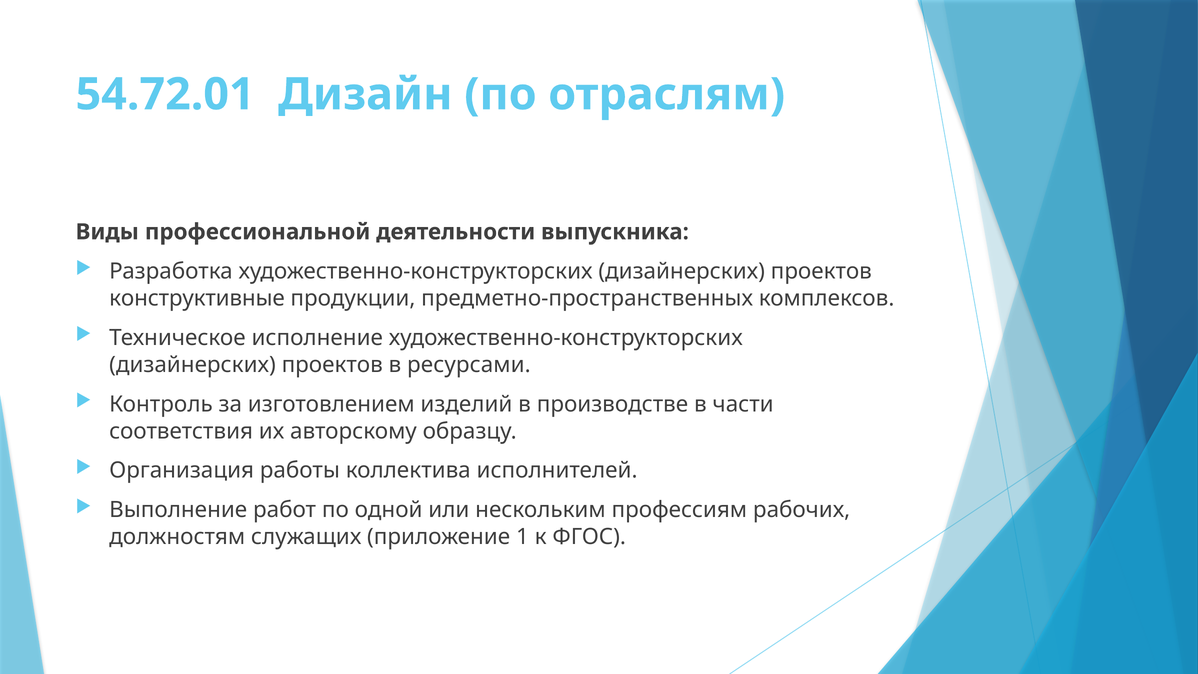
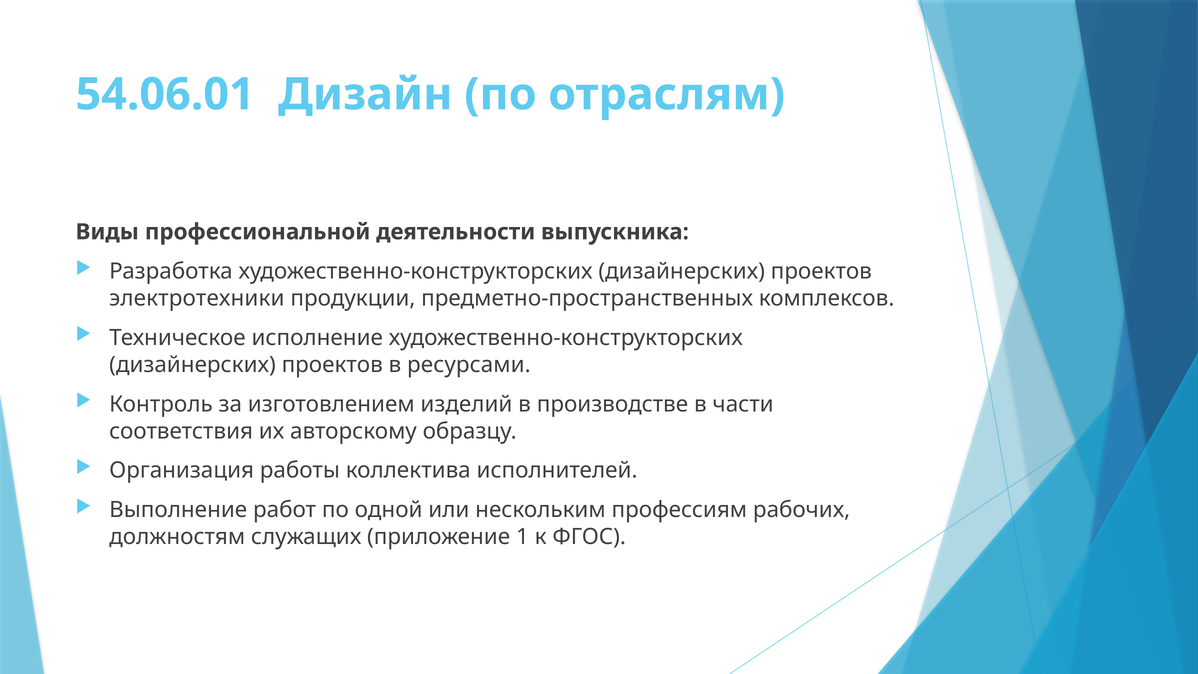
54.72.01: 54.72.01 -> 54.06.01 (165, 94)
конструктивные: конструктивные -> электротехники (197, 298)
